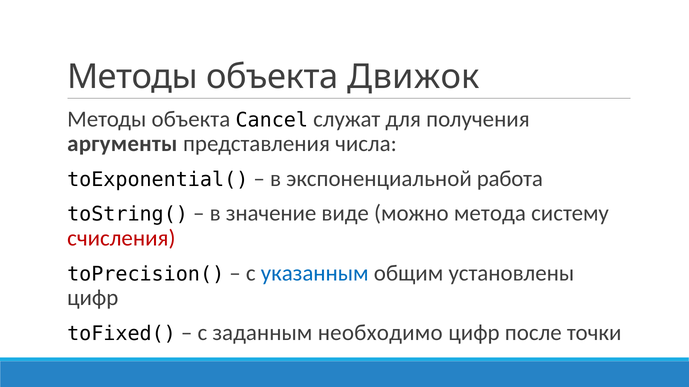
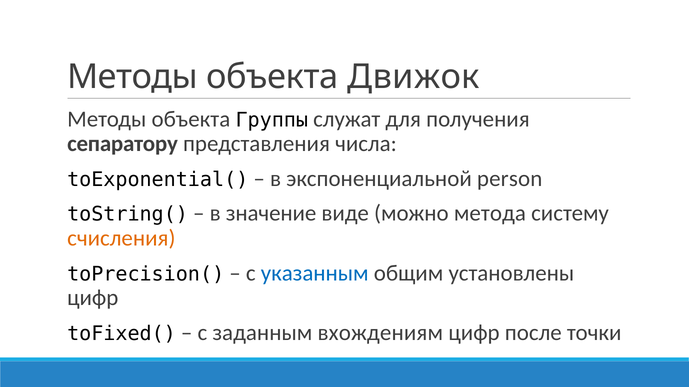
Cancel: Cancel -> Группы (272, 120)
аргументы: аргументы -> сепаратору (123, 144)
работа: работа -> person (510, 179)
счисления colour: red -> orange (121, 239)
необходимо: необходимо -> вхождениям (380, 333)
